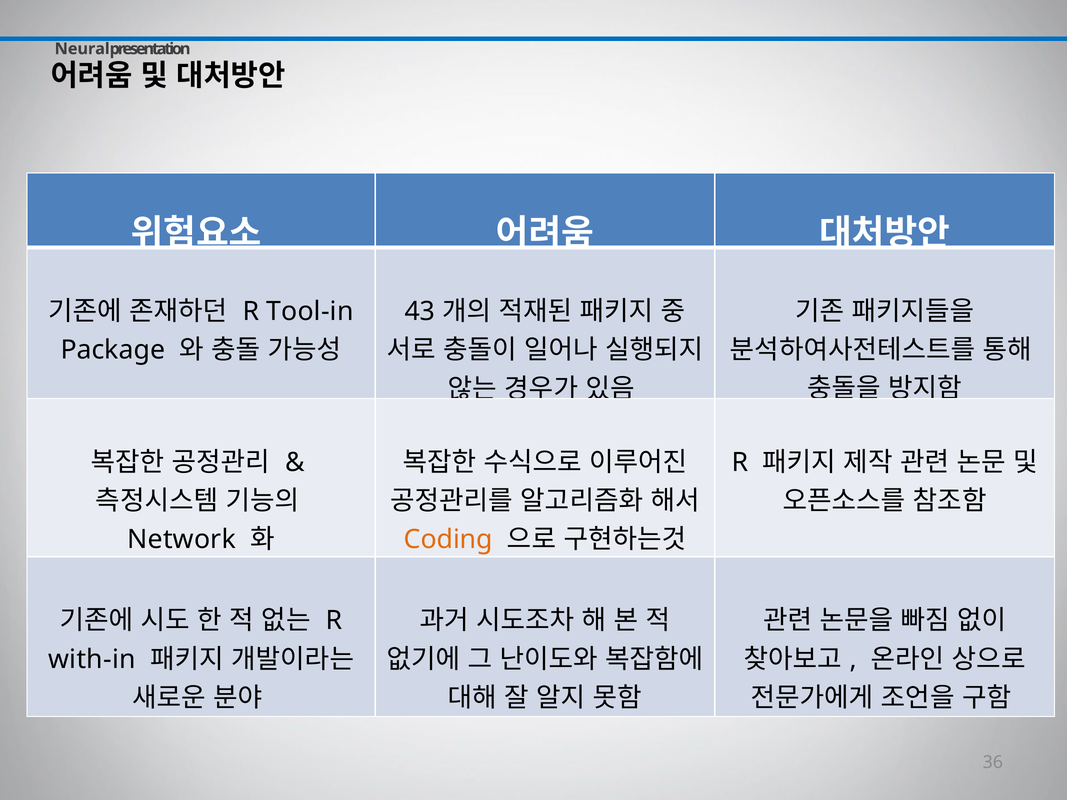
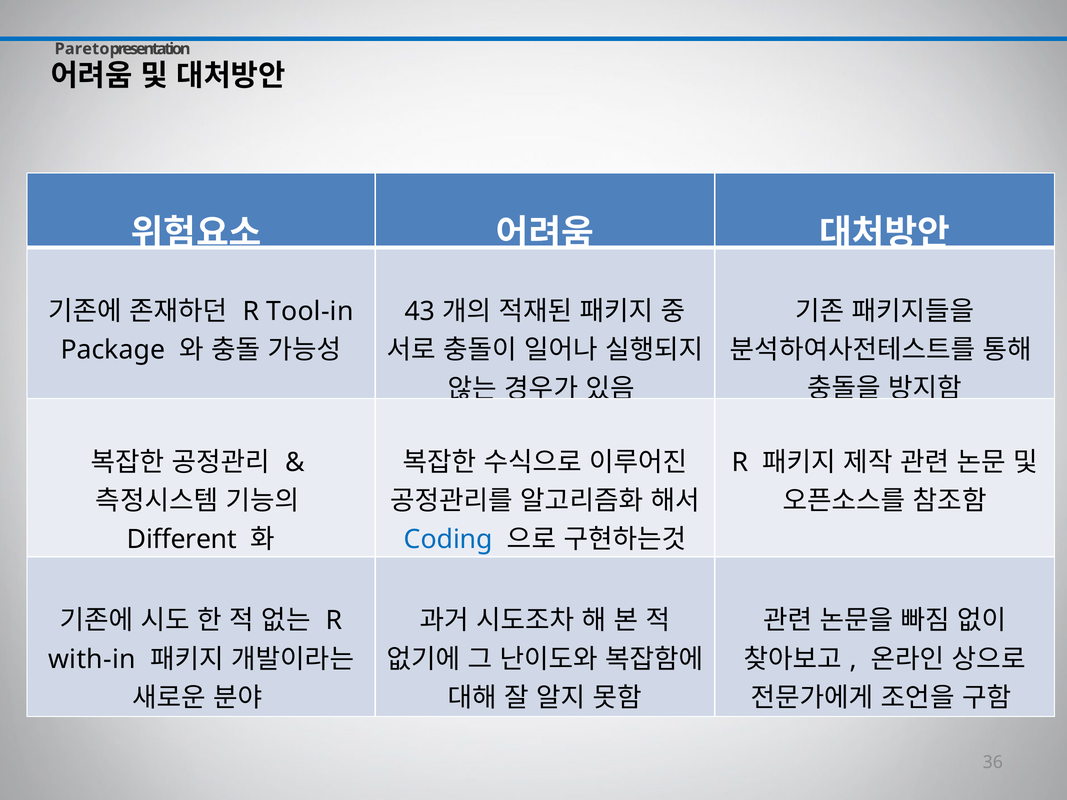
Neural: Neural -> Pareto (82, 49)
Coding colour: orange -> blue (448, 540)
Network: Network -> Different (182, 540)
